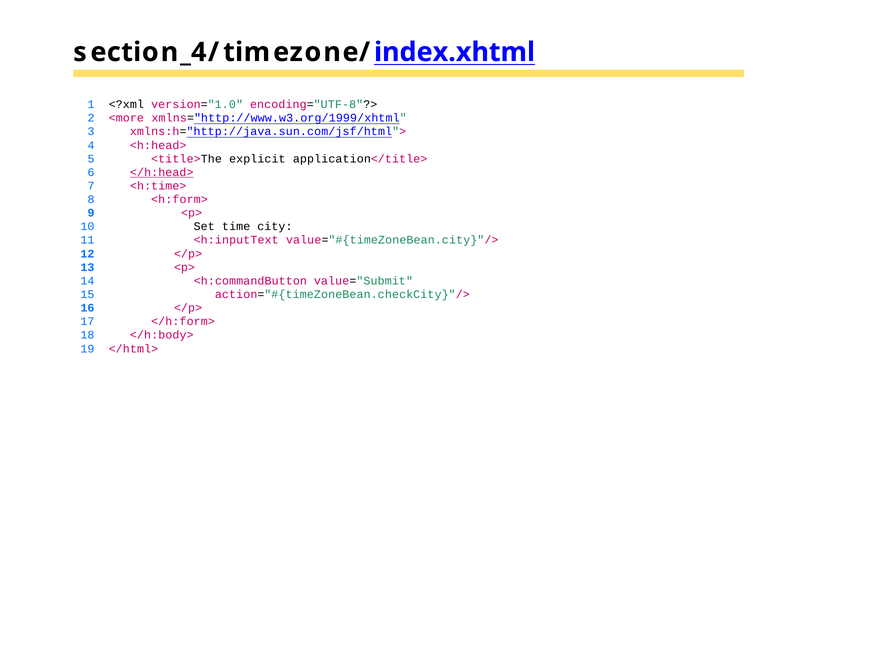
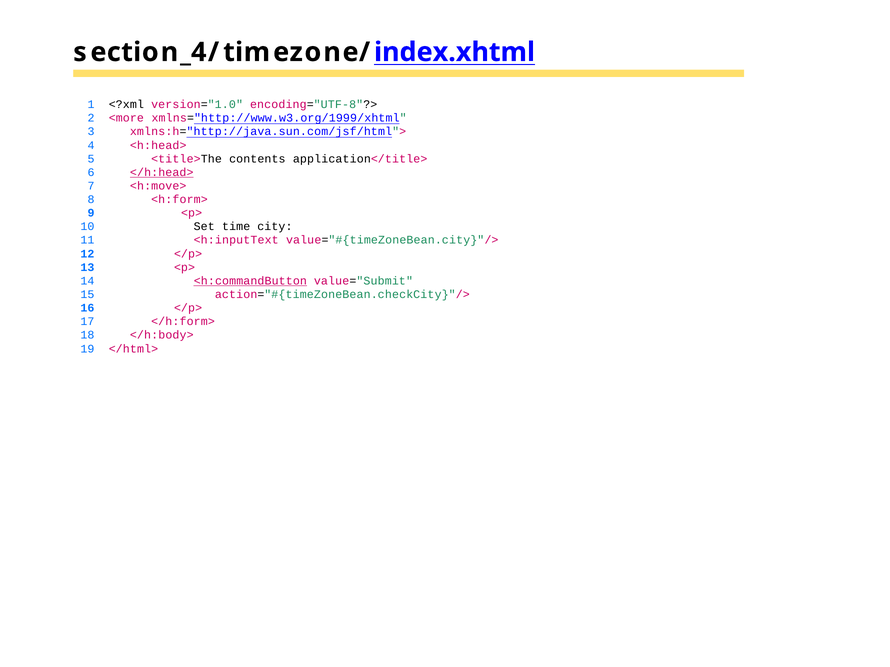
explicit: explicit -> contents (257, 159)
<h:time>: <h:time> -> <h:move> (158, 186)
<h:commandButton underline: none -> present (250, 281)
